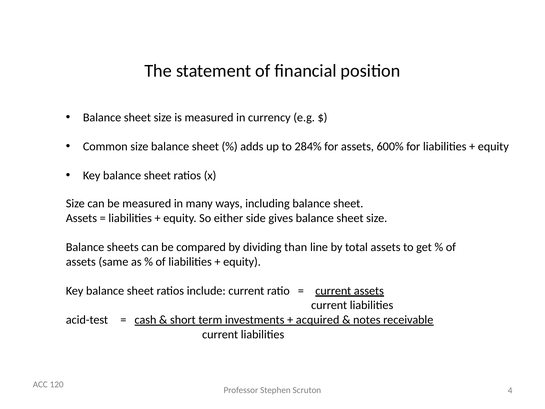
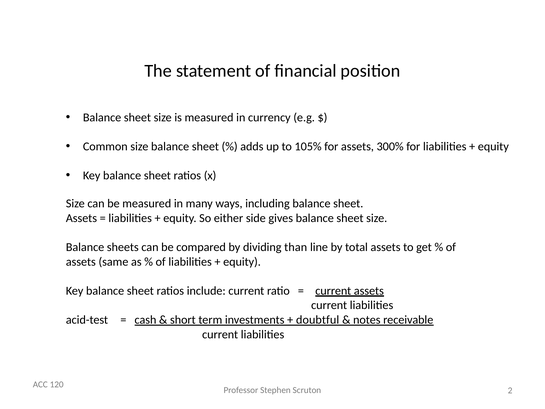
284%: 284% -> 105% (308, 147)
600%: 600% -> 300% (390, 147)
acquired: acquired -> doubtful (318, 320)
4: 4 -> 2 (510, 390)
